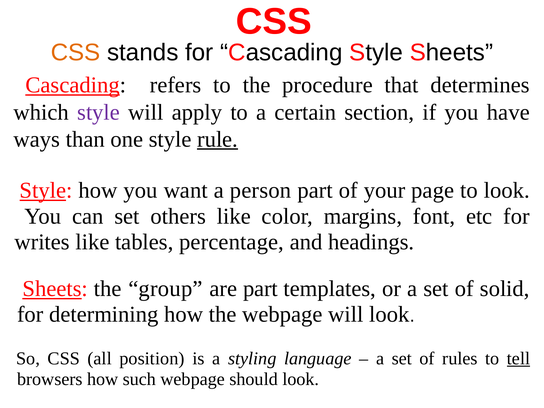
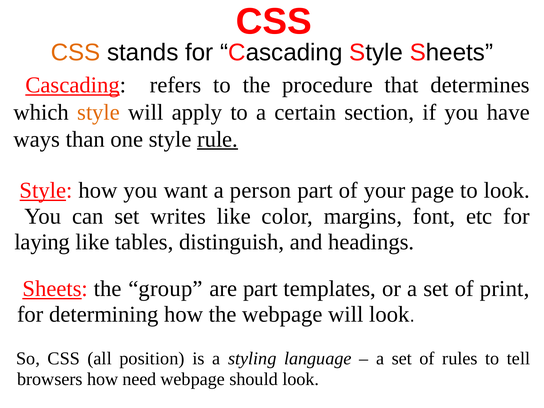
style colour: purple -> orange (99, 112)
others: others -> writes (178, 216)
writes: writes -> laying (42, 242)
percentage: percentage -> distinguish (232, 242)
solid: solid -> print (505, 289)
tell underline: present -> none (519, 358)
such: such -> need (139, 379)
